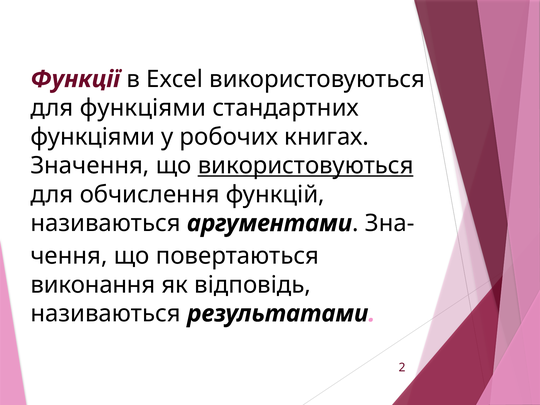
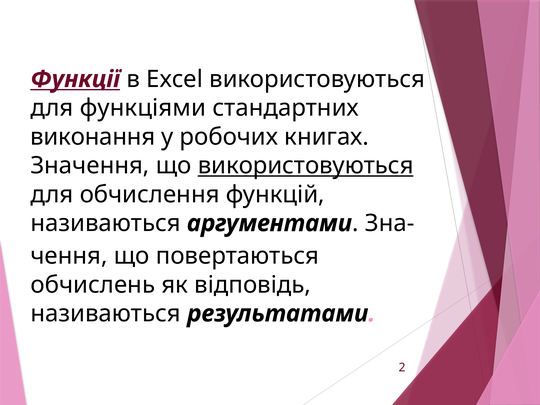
Функції underline: none -> present (75, 79)
функціями: функціями -> виконання (93, 137)
виконання: виконання -> обчислень (93, 285)
